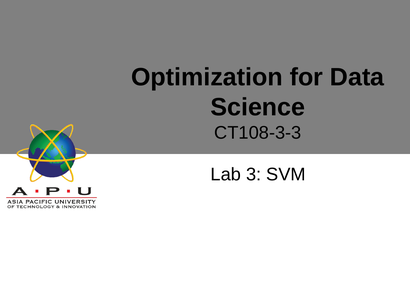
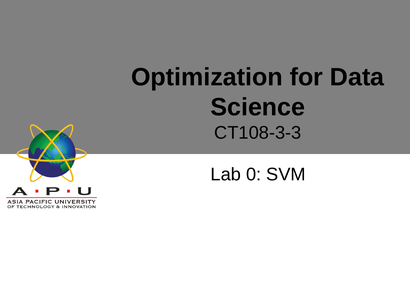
3: 3 -> 0 (254, 174)
